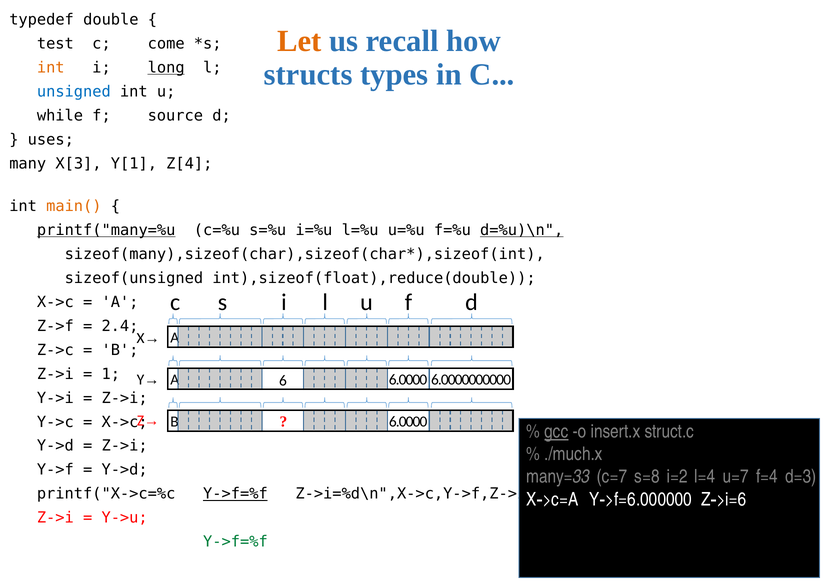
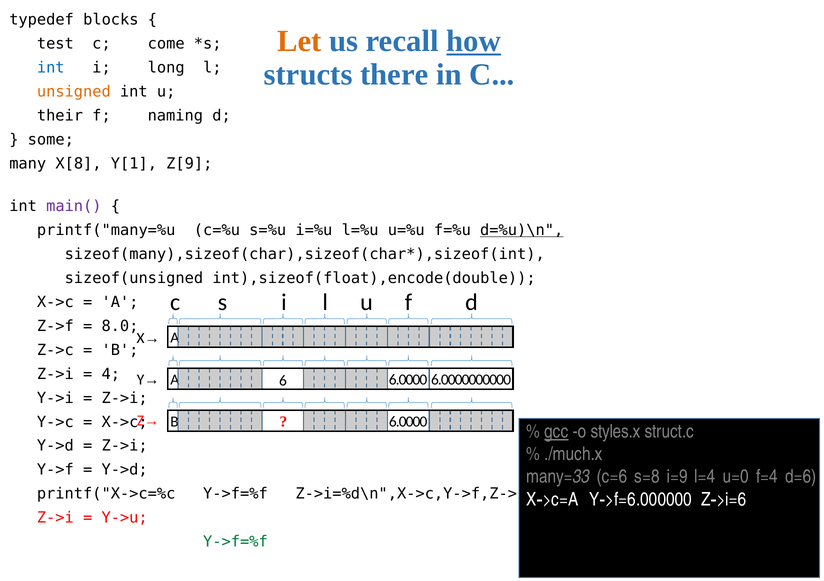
double: double -> blocks (111, 20)
how underline: none -> present (474, 41)
types: types -> there (394, 74)
int colour: orange -> blue (51, 68)
long underline: present -> none (166, 68)
unsigned colour: blue -> orange (74, 92)
while: while -> their (60, 116)
source: source -> naming (175, 116)
uses: uses -> some (51, 140)
X[3: X[3 -> X[8 (79, 163)
Z[4: Z[4 -> Z[9 (189, 163)
main( colour: orange -> purple (74, 206)
printf("many=%u underline: present -> none (106, 230)
int),sizeof(float),reduce(double: int),sizeof(float),reduce(double -> int),sizeof(float),encode(double (374, 278)
2.4: 2.4 -> 8.0 (120, 326)
1: 1 -> 4 (111, 374)
insert.x: insert.x -> styles.x (616, 431)
c=7: c=7 -> c=6 (612, 477)
i=2: i=2 -> i=9 (677, 477)
u=7: u=7 -> u=0 (736, 477)
d=3: d=3 -> d=6 (801, 477)
Y->f=%f underline: present -> none (235, 494)
